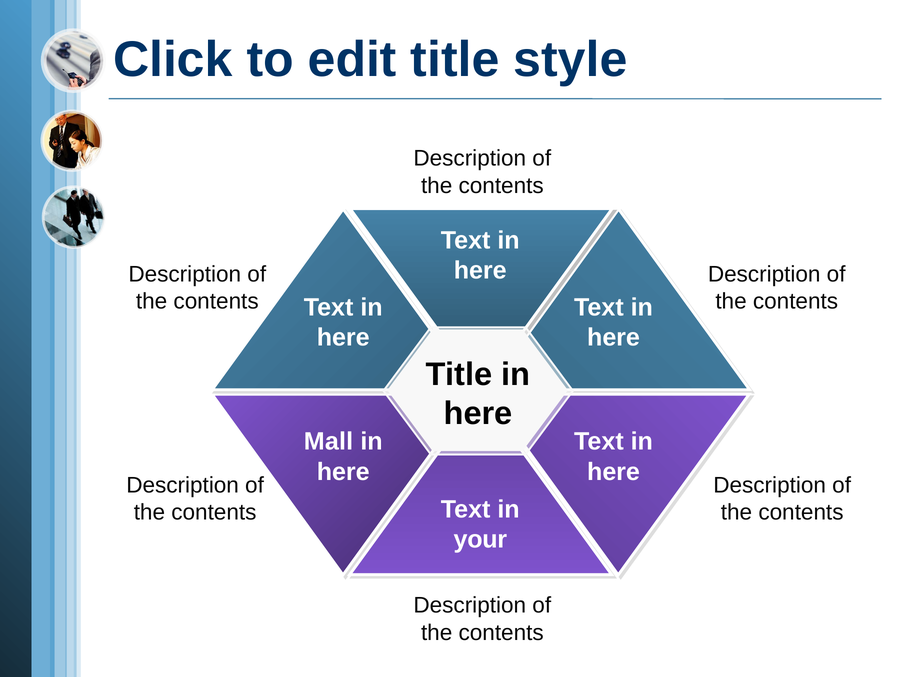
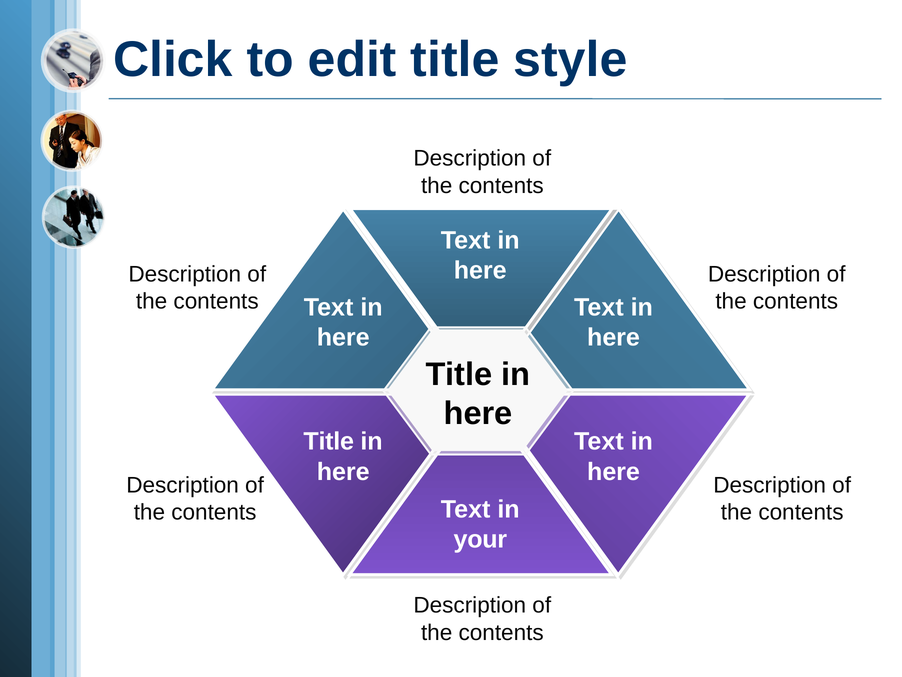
Mall: Mall -> Title (329, 441)
